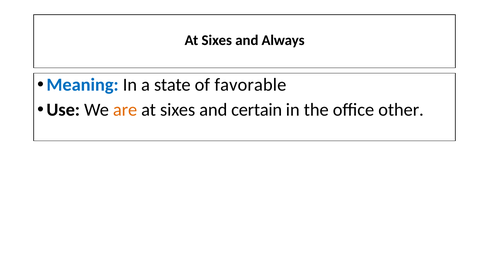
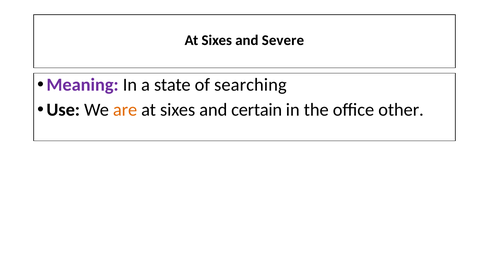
Always: Always -> Severe (283, 40)
Meaning colour: blue -> purple (83, 85)
favorable: favorable -> searching (250, 85)
